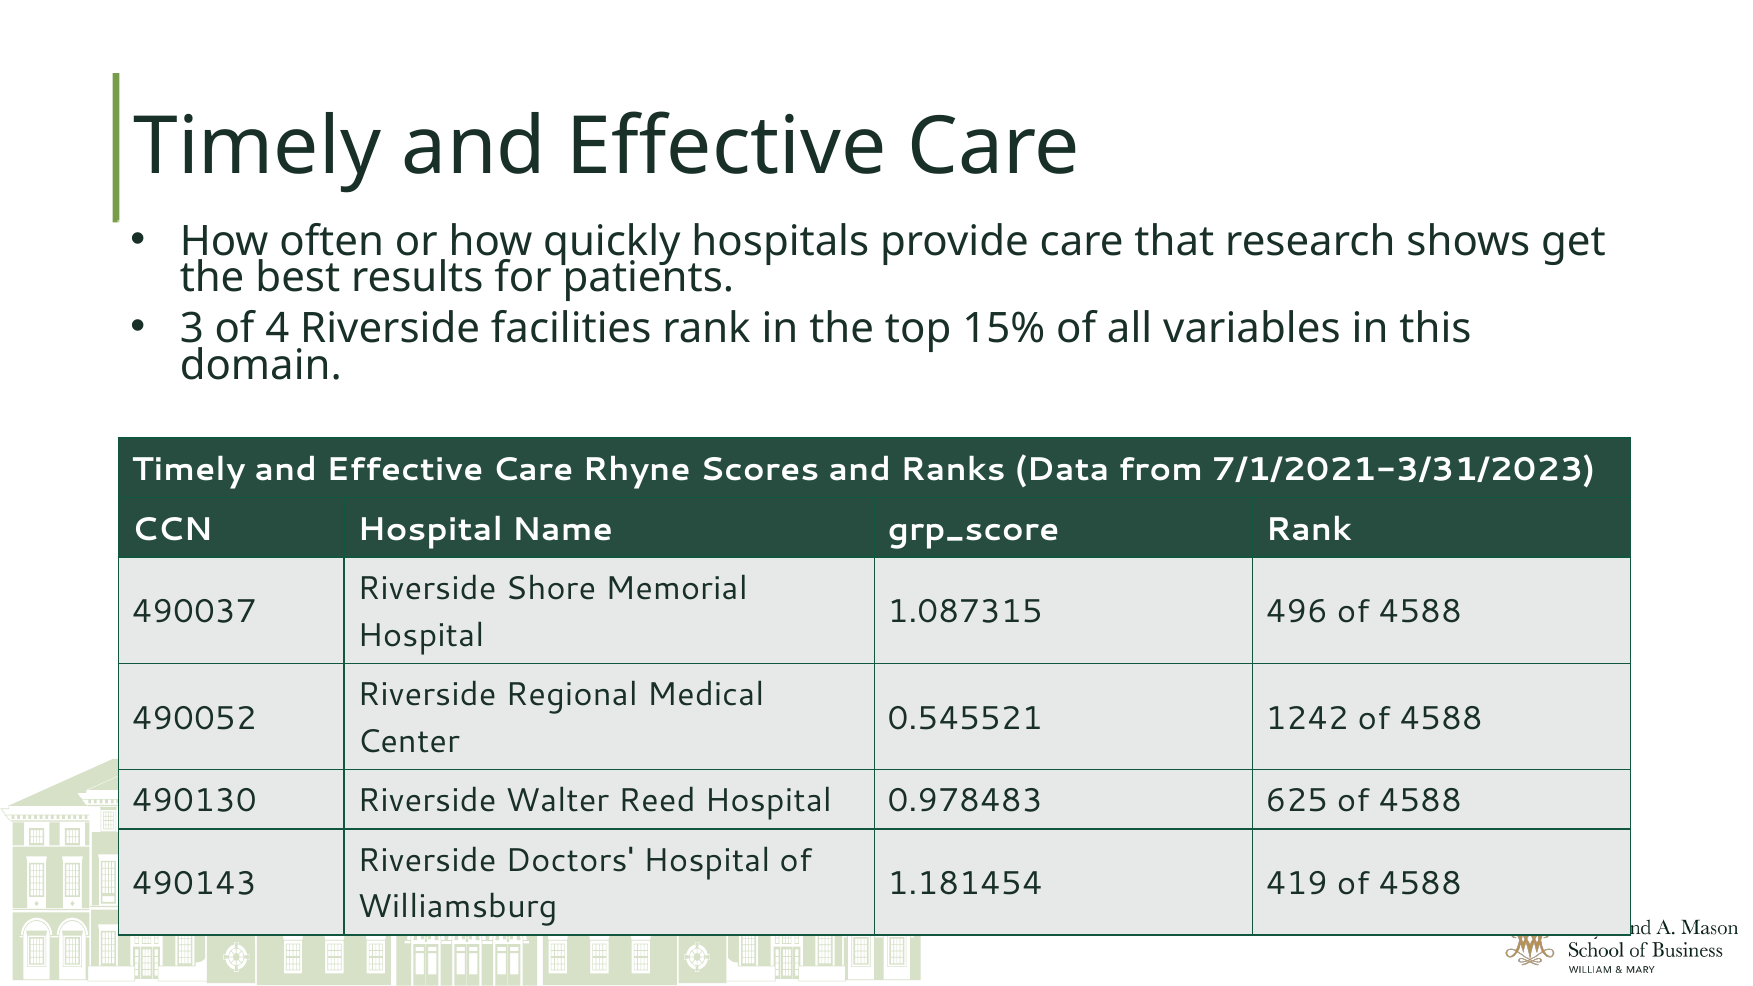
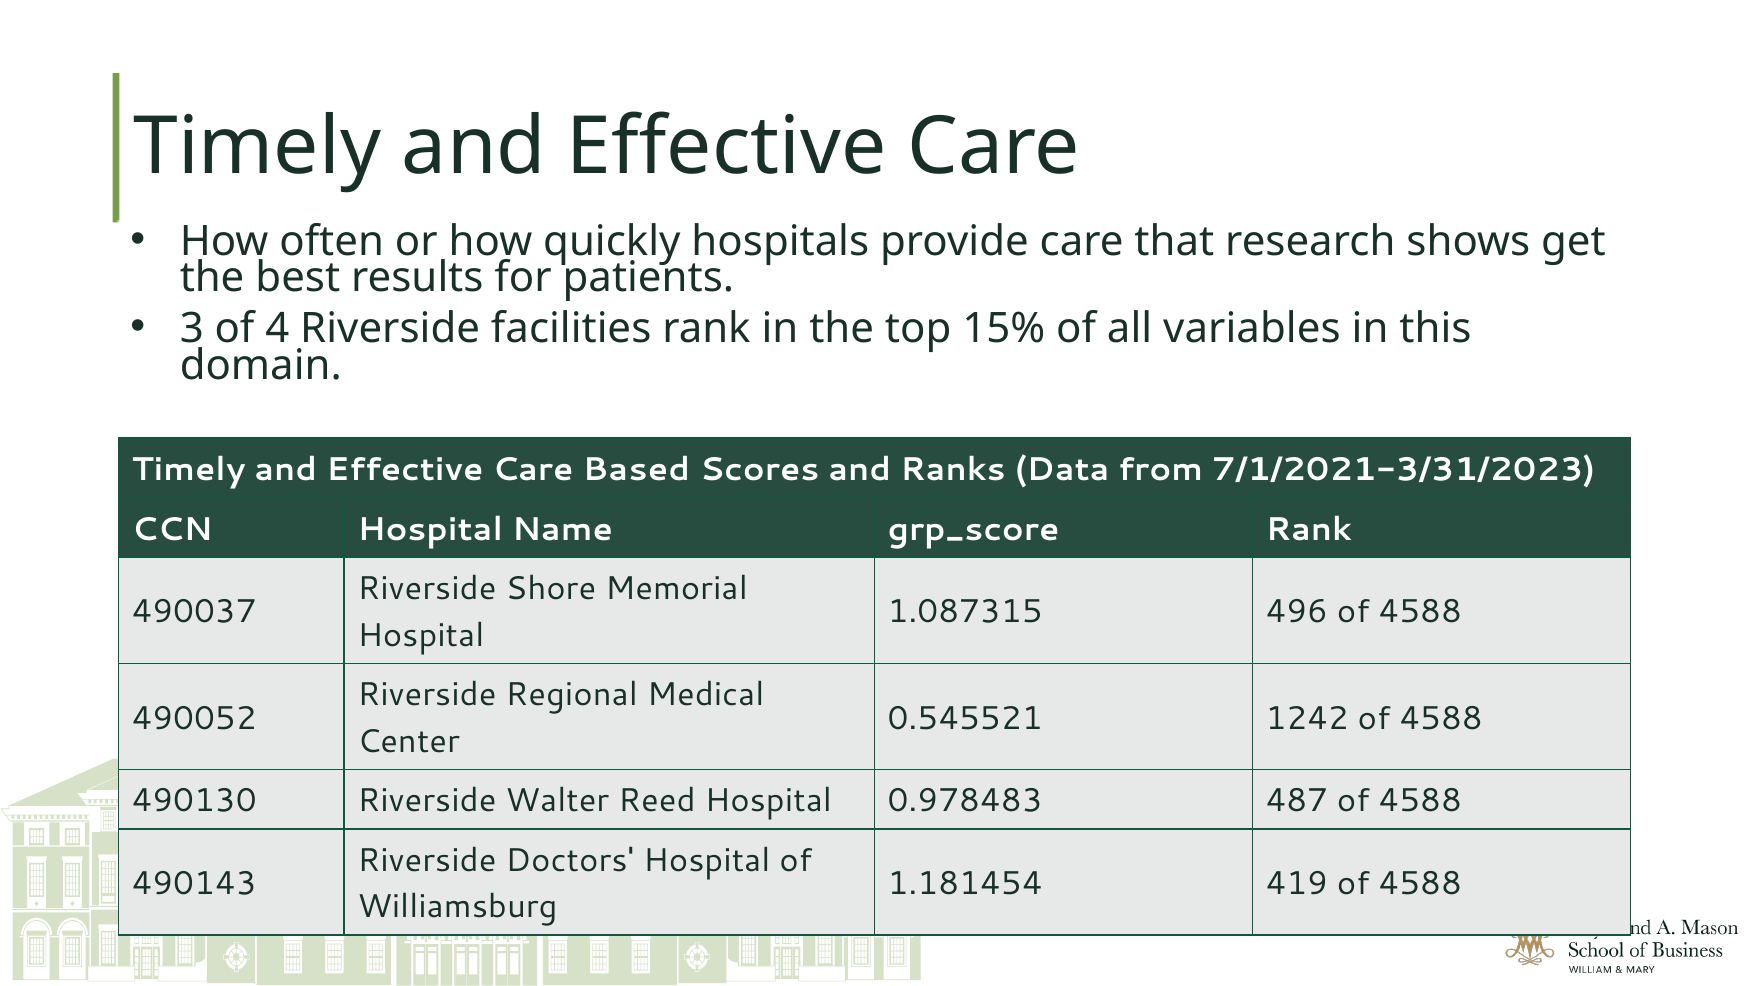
Rhyne: Rhyne -> Based (636, 470)
625: 625 -> 487 (1297, 801)
